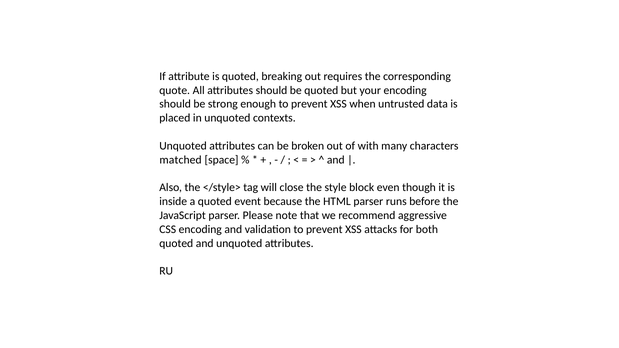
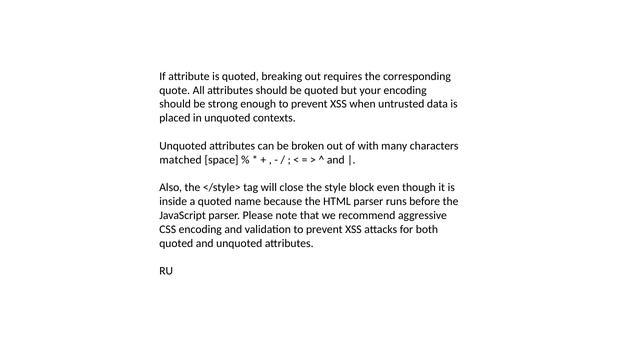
event: event -> name (248, 202)
